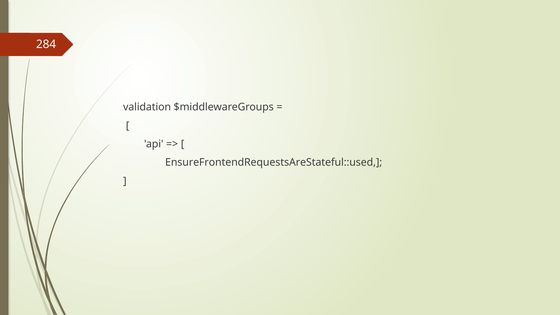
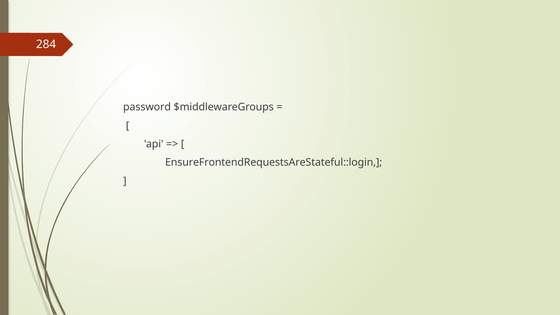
validation: validation -> password (147, 107)
EnsureFrontendRequestsAreStateful::used: EnsureFrontendRequestsAreStateful::used -> EnsureFrontendRequestsAreStateful::login (274, 162)
